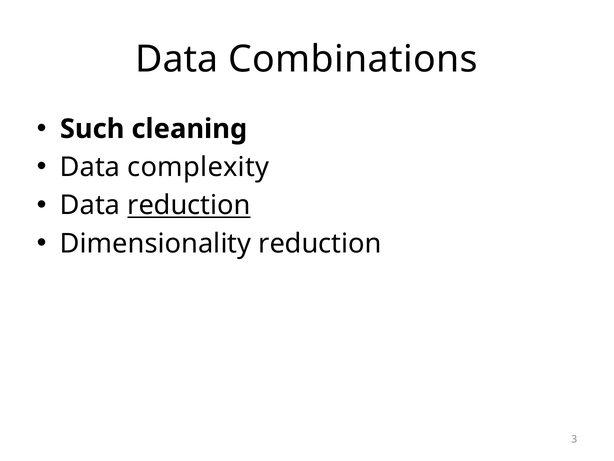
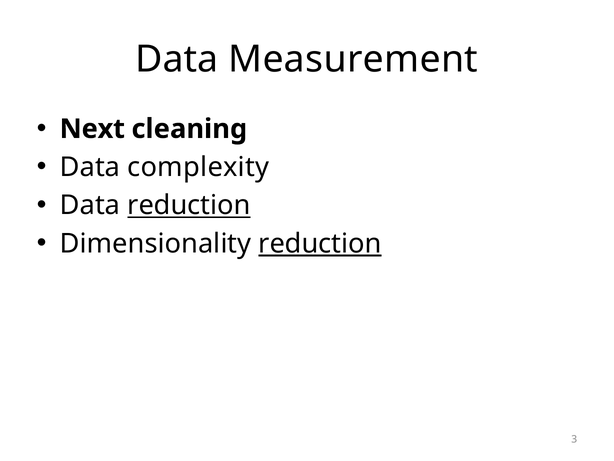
Combinations: Combinations -> Measurement (353, 59)
Such: Such -> Next (92, 129)
reduction underline: none -> present (320, 243)
